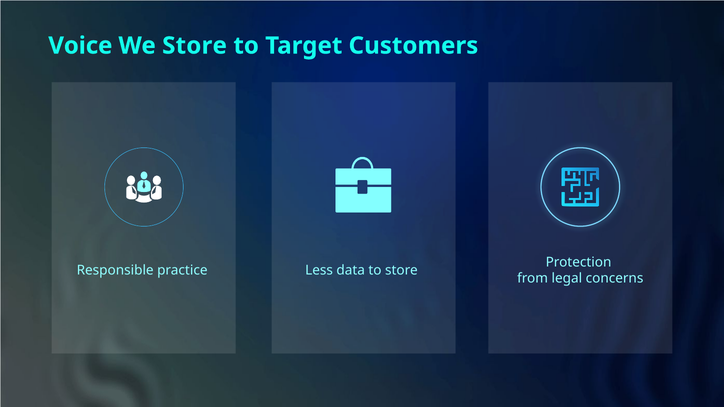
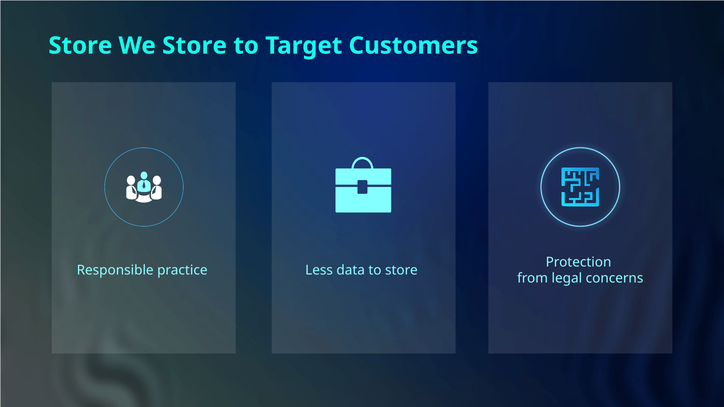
Voice: Voice -> Store (80, 46)
